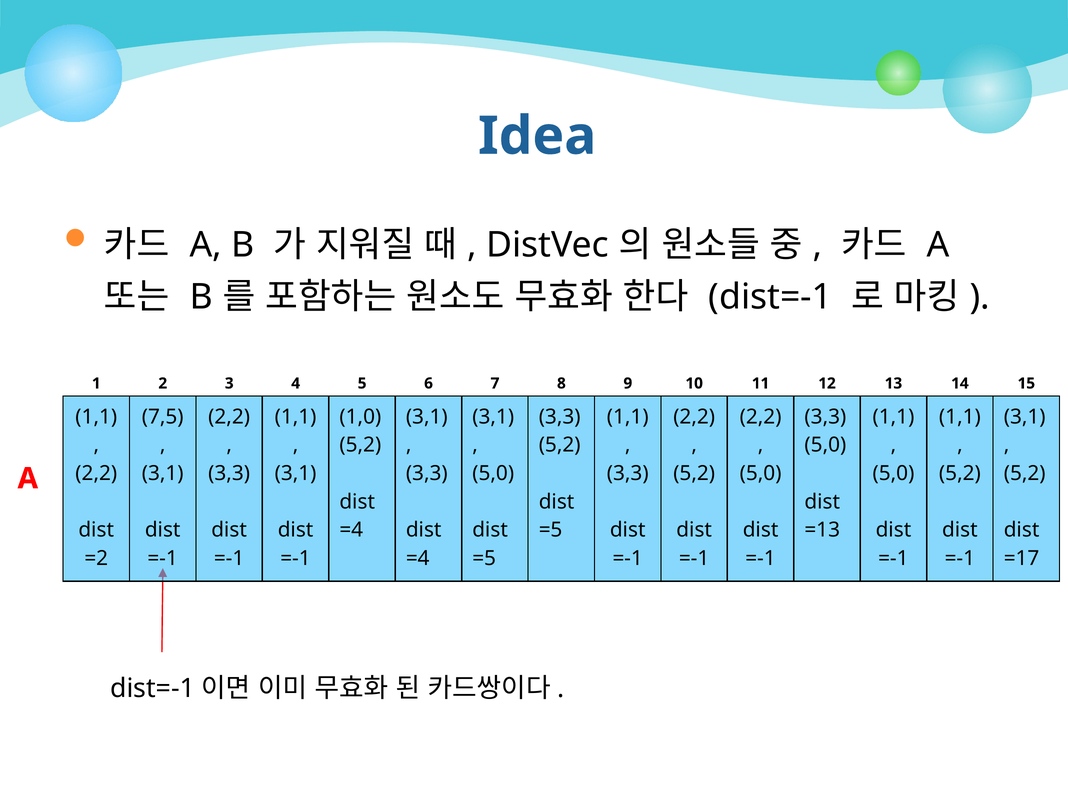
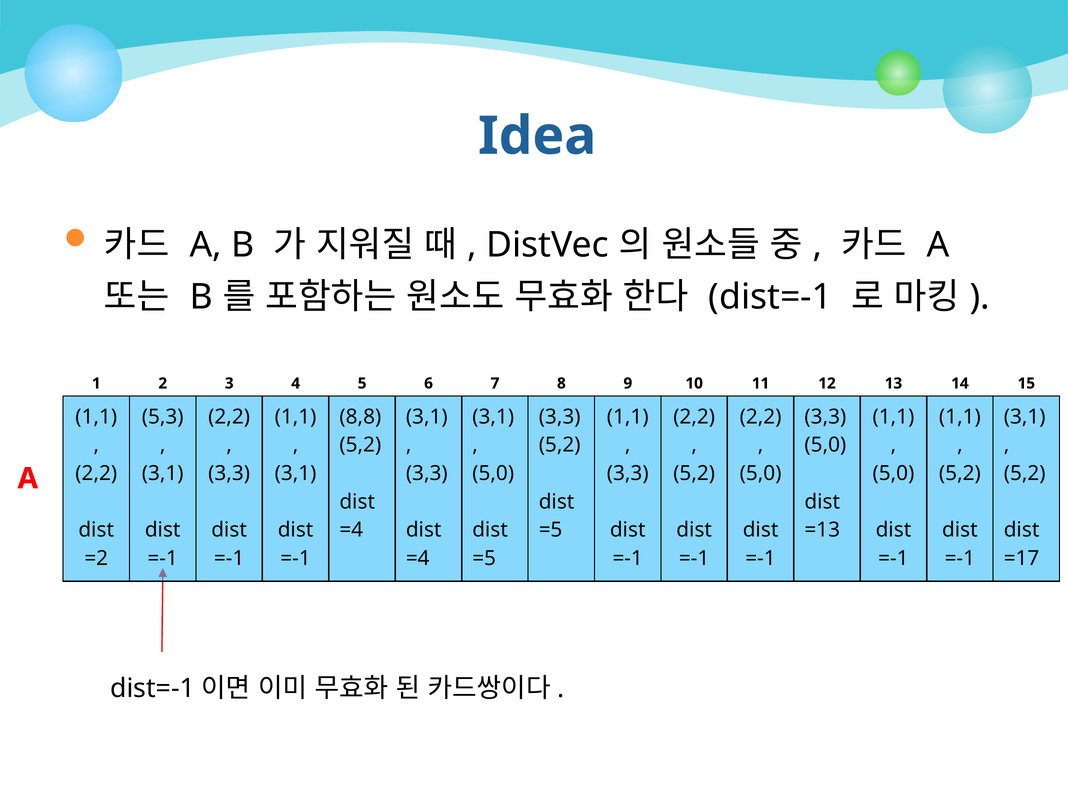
7,5: 7,5 -> 5,3 (163, 417)
1,0: 1,0 -> 8,8 (360, 417)
